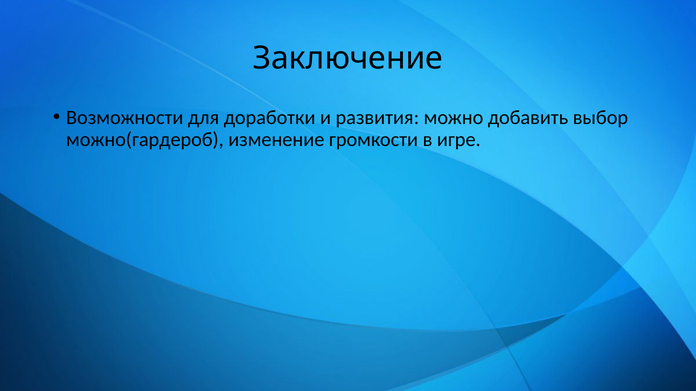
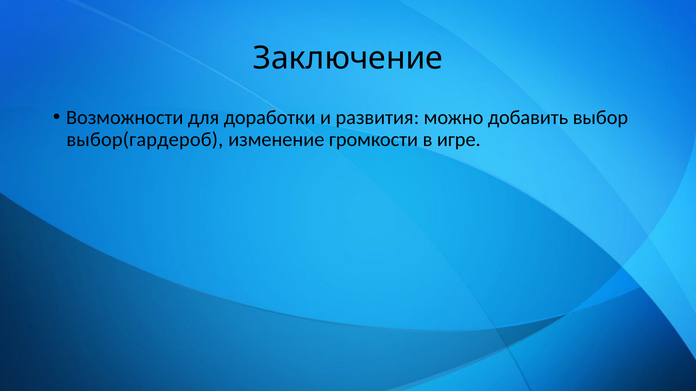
можно(гардероб: можно(гардероб -> выбор(гардероб (145, 140)
